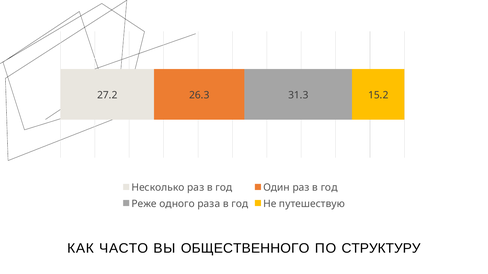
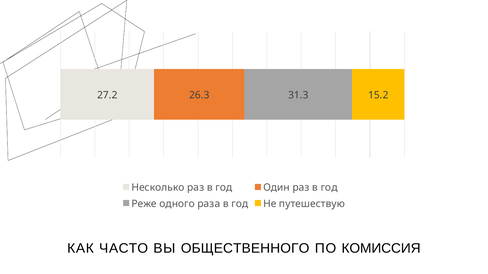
СТРУКТУРУ: СТРУКТУРУ -> КОМИССИЯ (381, 249)
